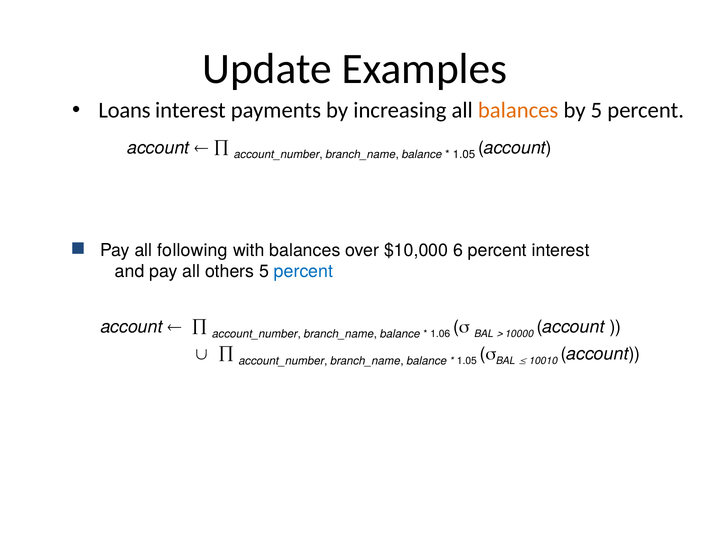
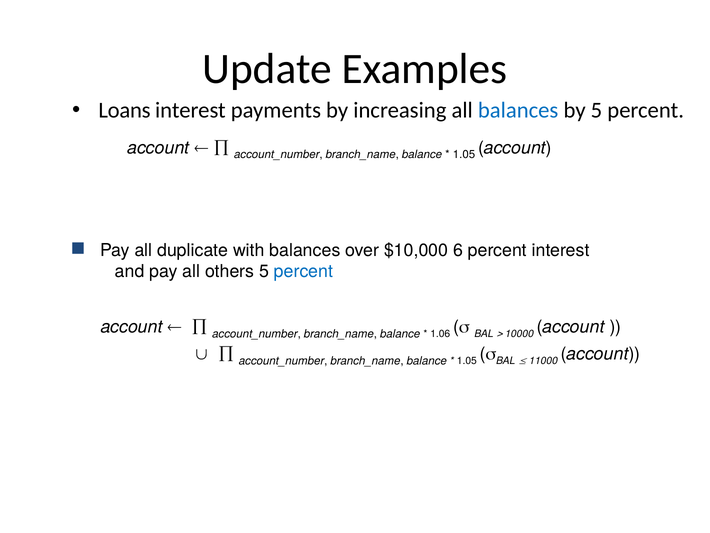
balances colour: orange -> blue (518, 110)
following: following -> duplicate (193, 250)
10010: 10010 -> 11000 (543, 361)
